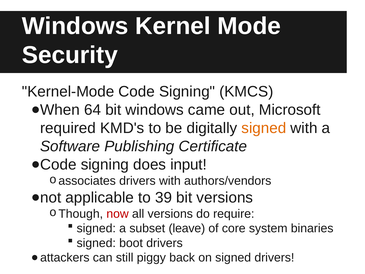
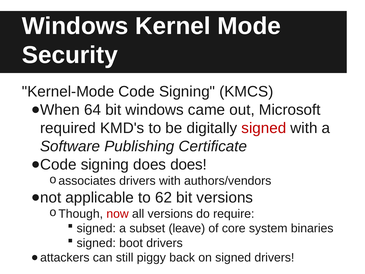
signed colour: orange -> red (264, 128)
does input: input -> does (189, 165)
39: 39 -> 62 (164, 197)
